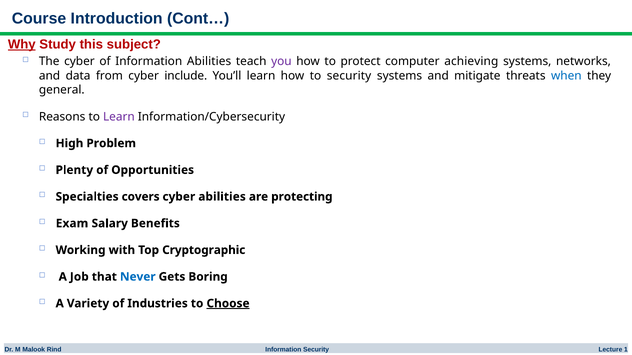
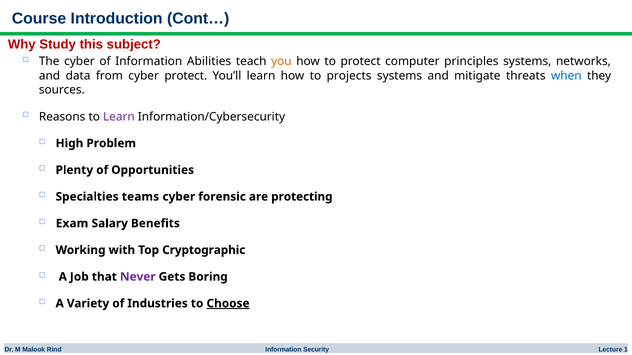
Why underline: present -> none (22, 44)
you colour: purple -> orange (281, 62)
achieving: achieving -> principles (471, 62)
cyber include: include -> protect (186, 76)
to security: security -> projects (349, 76)
general: general -> sources (62, 90)
covers: covers -> teams (140, 197)
cyber abilities: abilities -> forensic (222, 197)
Never colour: blue -> purple (138, 277)
